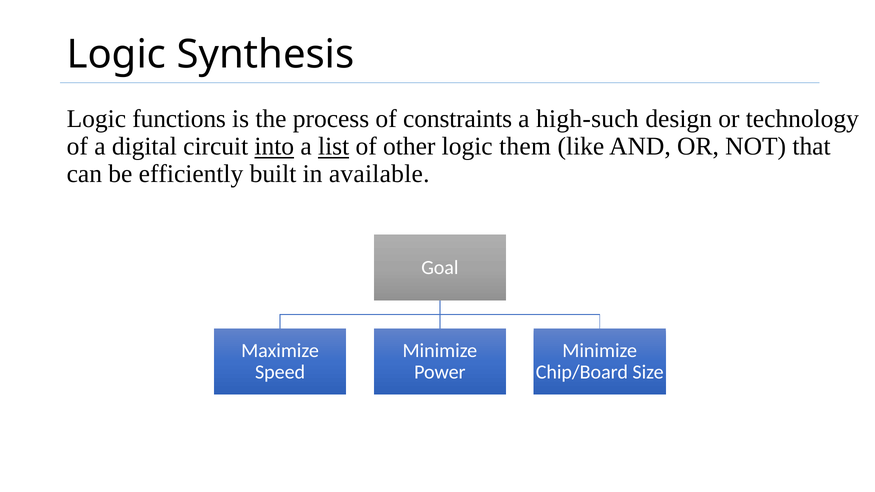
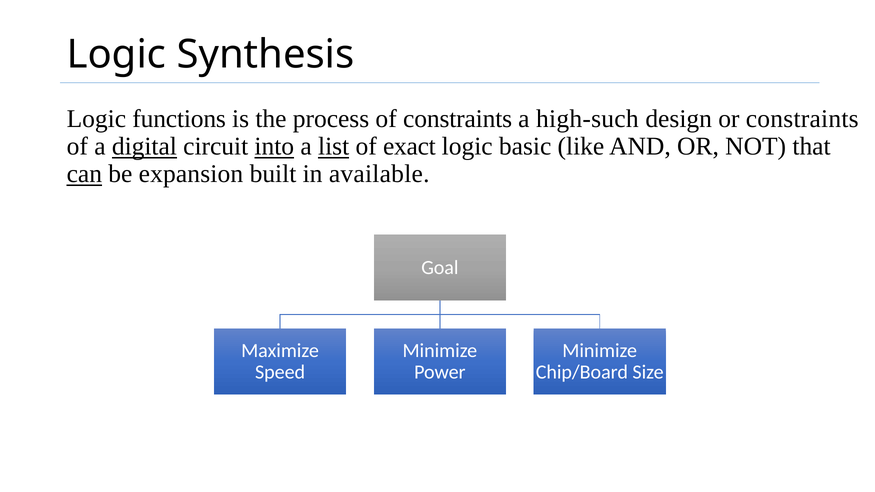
or technology: technology -> constraints (802, 119)
digital underline: none -> present (144, 147)
other: other -> exact (409, 147)
them: them -> basic (525, 147)
can underline: none -> present (84, 174)
efficiently: efficiently -> expansion (191, 174)
